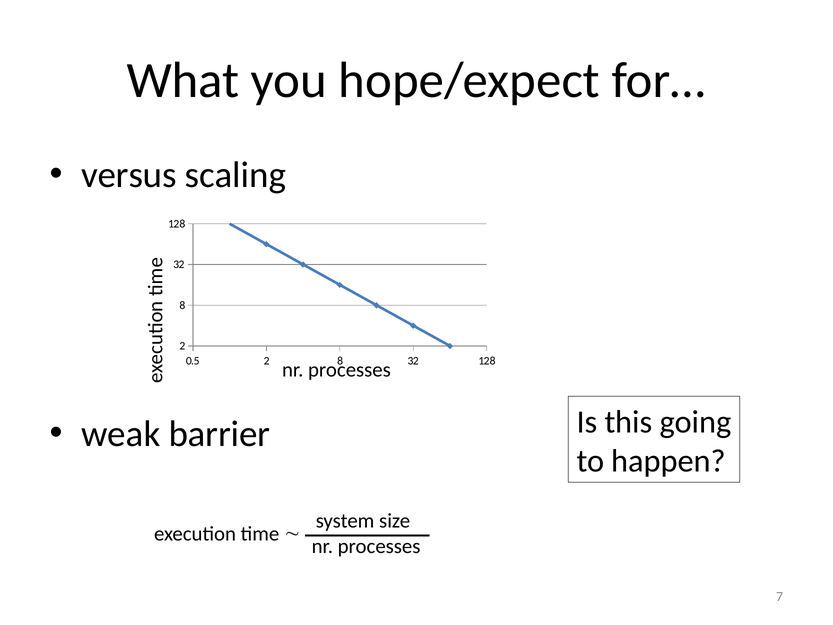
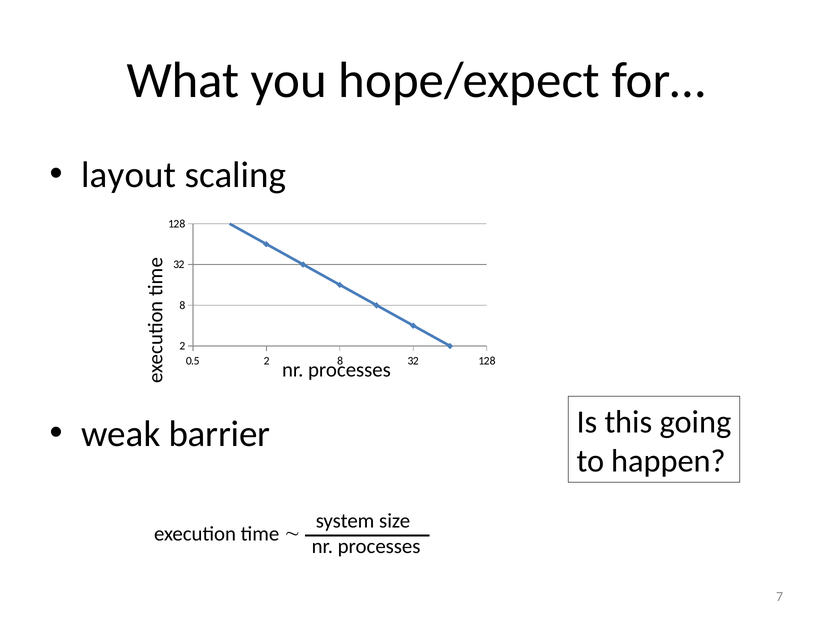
versus: versus -> layout (129, 175)
